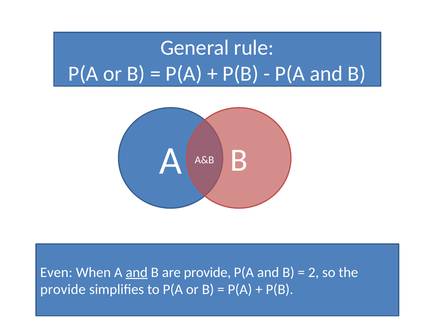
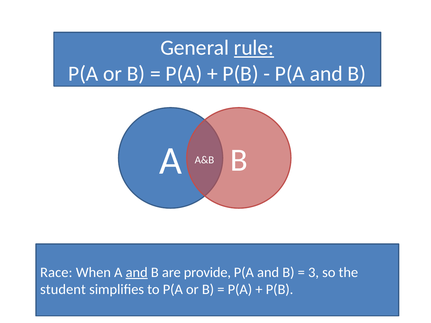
rule underline: none -> present (254, 48)
Even: Even -> Race (56, 273)
2: 2 -> 3 (314, 273)
provide: provide -> student (63, 290)
